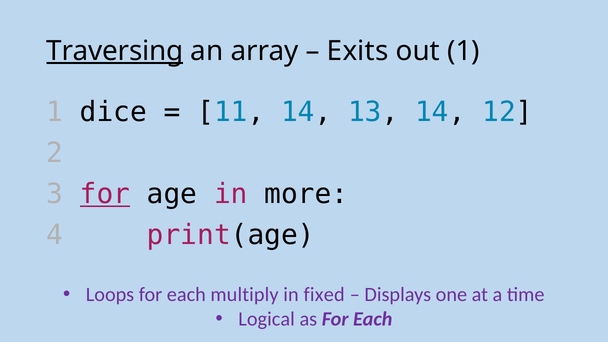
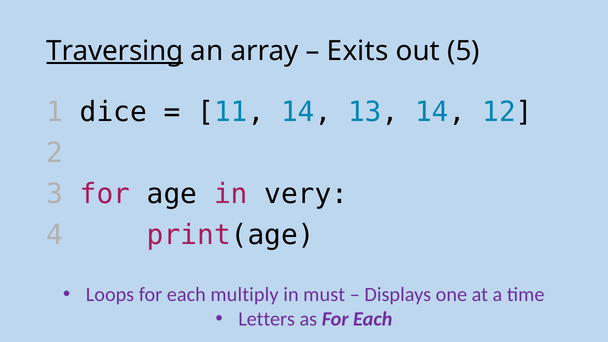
out 1: 1 -> 5 (464, 51)
for underline: present -> none (105, 194)
more: more -> very (306, 194)
fixed: fixed -> must (324, 295)
Logical: Logical -> Letters (267, 319)
